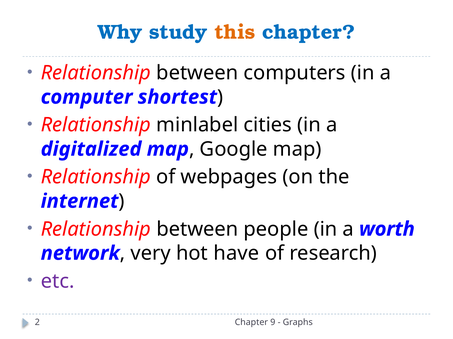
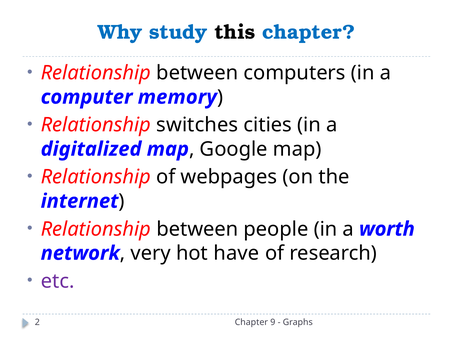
this colour: orange -> black (235, 32)
shortest: shortest -> memory (177, 97)
minlabel: minlabel -> switches (197, 125)
